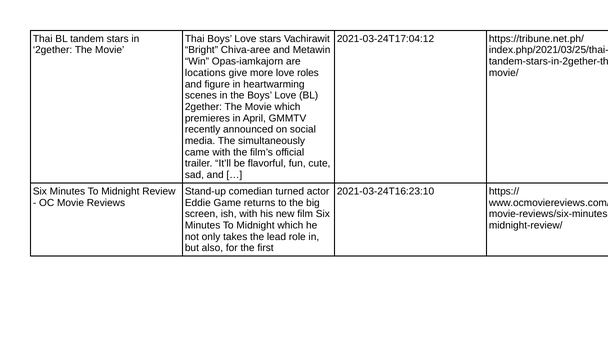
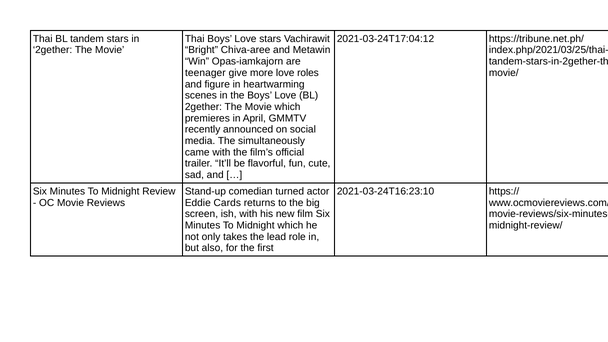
locations: locations -> teenager (205, 73)
Game: Game -> Cards (227, 203)
